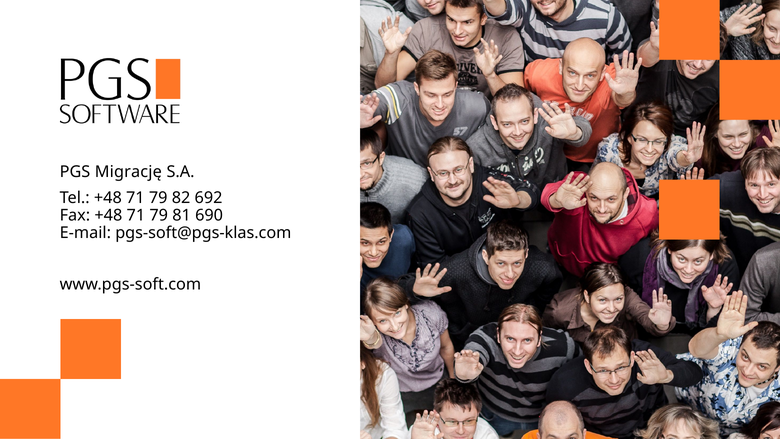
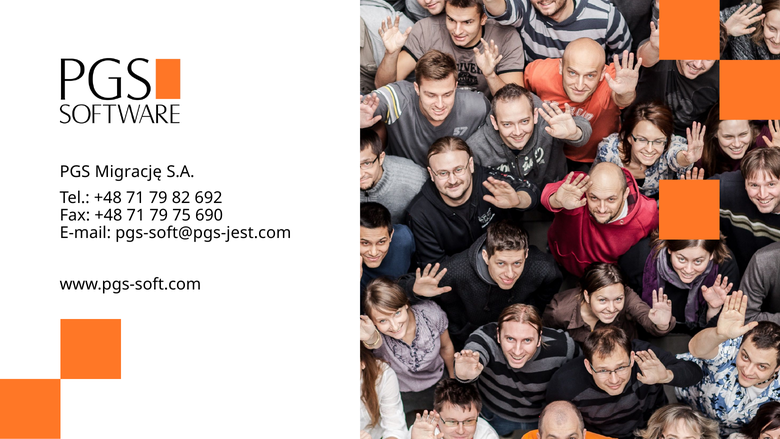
81: 81 -> 75 (182, 215)
pgs-soft@pgs-klas.com: pgs-soft@pgs-klas.com -> pgs-soft@pgs-jest.com (203, 233)
